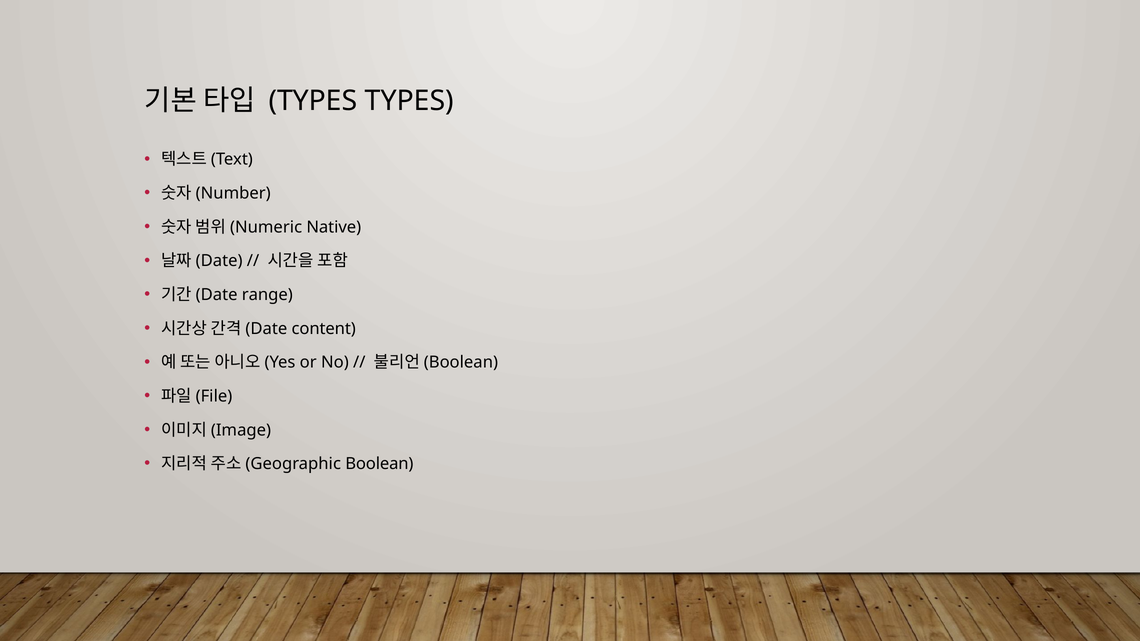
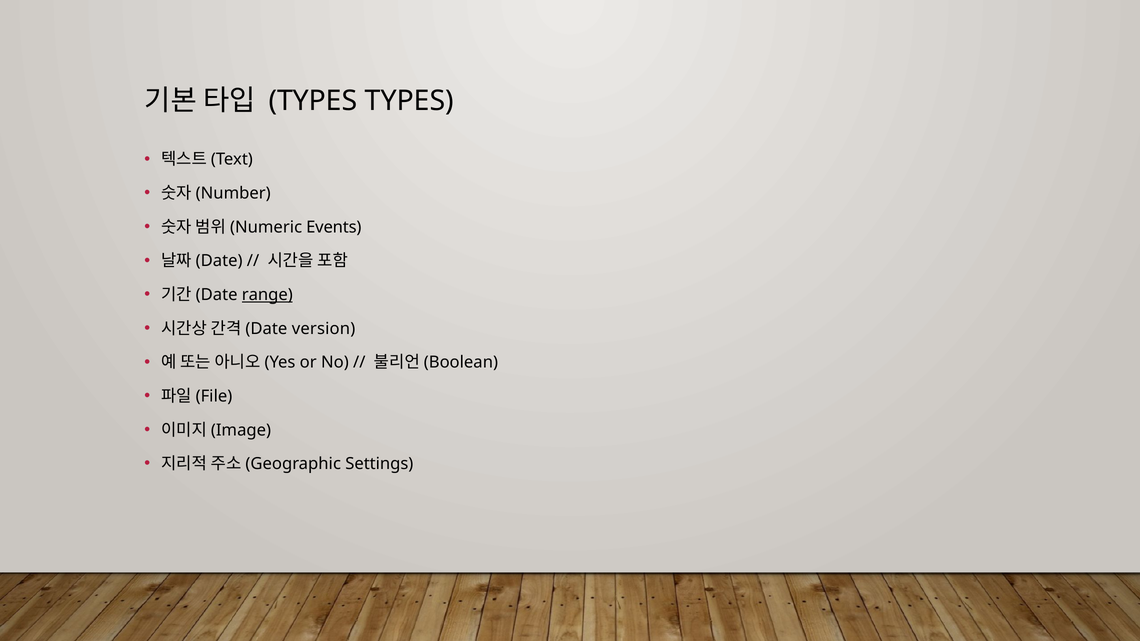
Native: Native -> Events (334, 227)
range underline: none -> present (267, 295)
content: content -> version (324, 329)
Boolean: Boolean -> Settings (379, 464)
